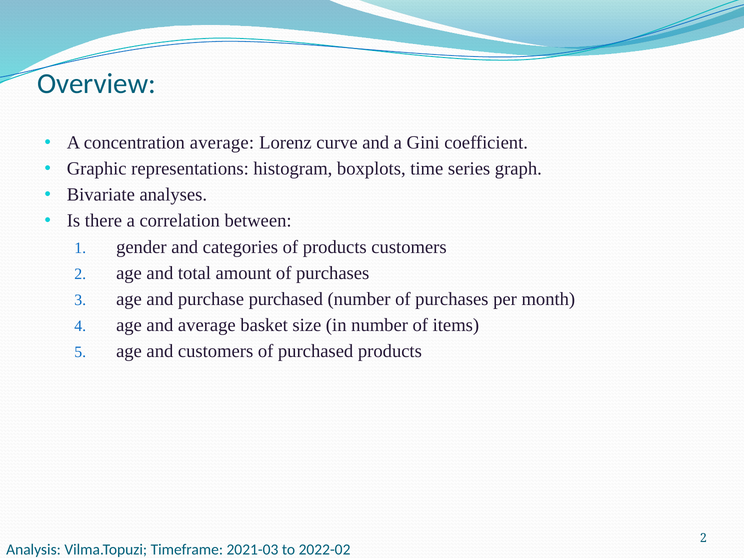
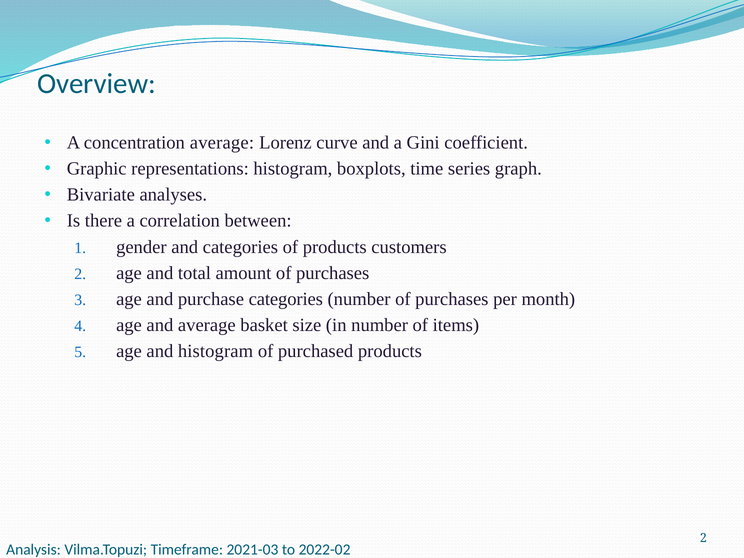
purchase purchased: purchased -> categories (286, 299)
and customers: customers -> histogram (216, 351)
